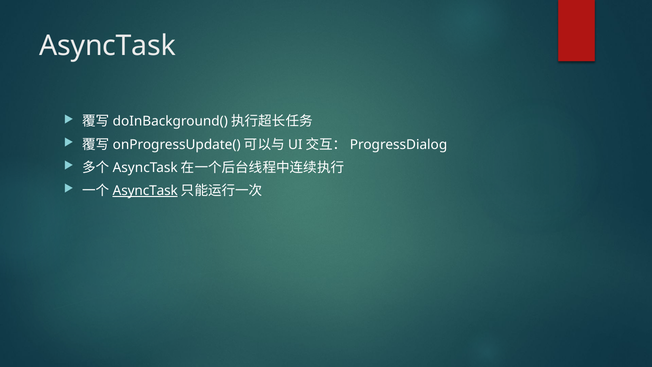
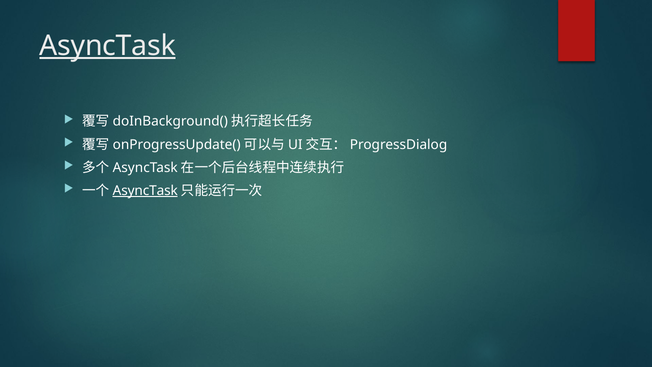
AsyncTask underline: none -> present (108, 46)
